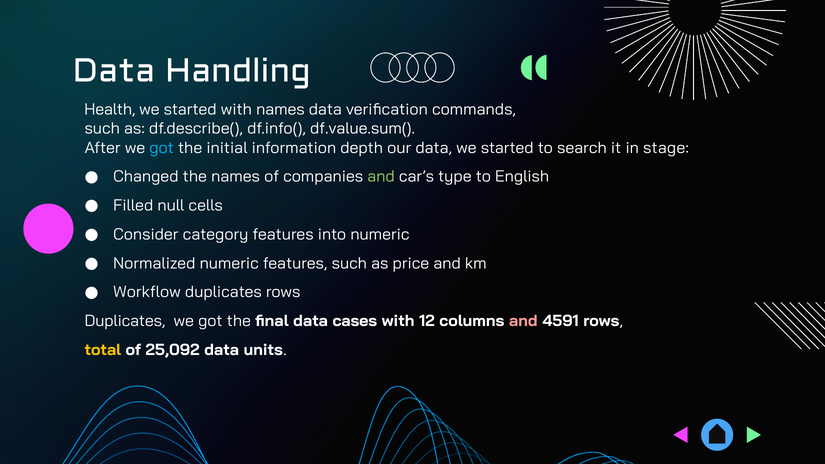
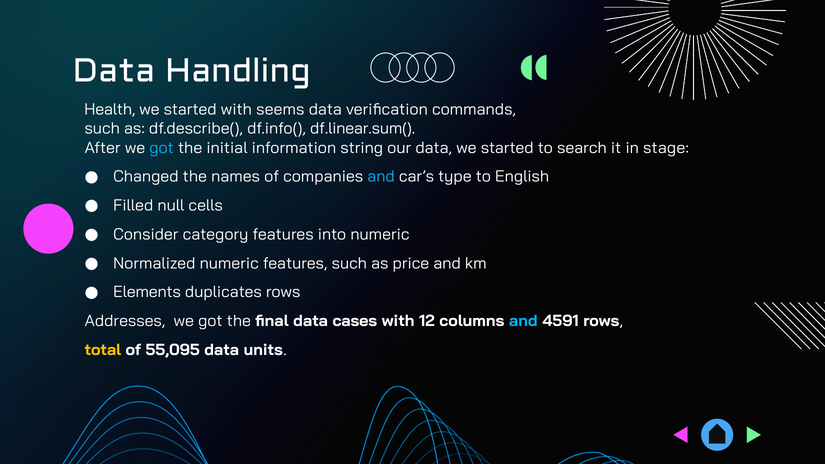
with names: names -> seems (280, 109)
df.value.sum(: df.value.sum( -> df.linear.sum( (363, 129)
depth: depth -> string (362, 148)
and colour: light green -> light blue (381, 177)
Workflow: Workflow -> Elements (147, 292)
Duplicates: Duplicates -> Addresses (125, 321)
and colour: pink -> light blue (523, 321)
25,092: 25,092 -> 55,095 (173, 350)
